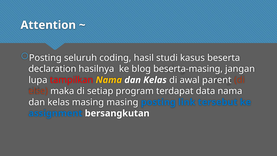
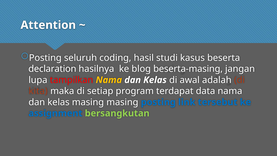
parent: parent -> adalah (217, 80)
else: else -> kita (38, 91)
bersangkutan colour: white -> light green (117, 113)
